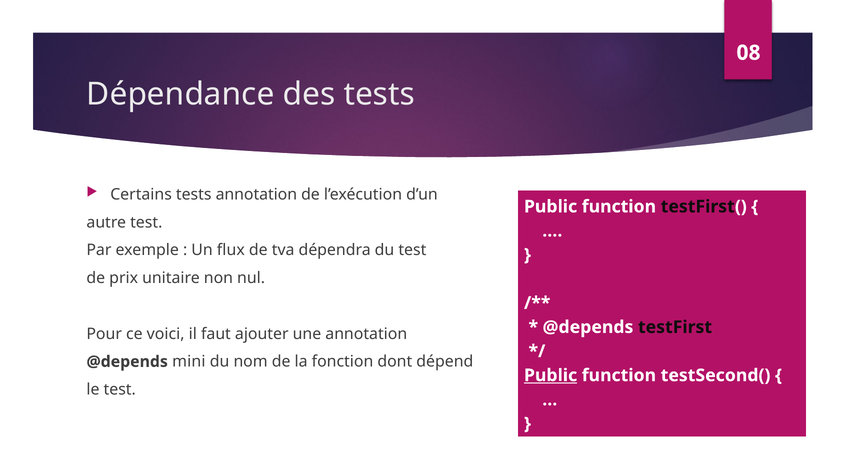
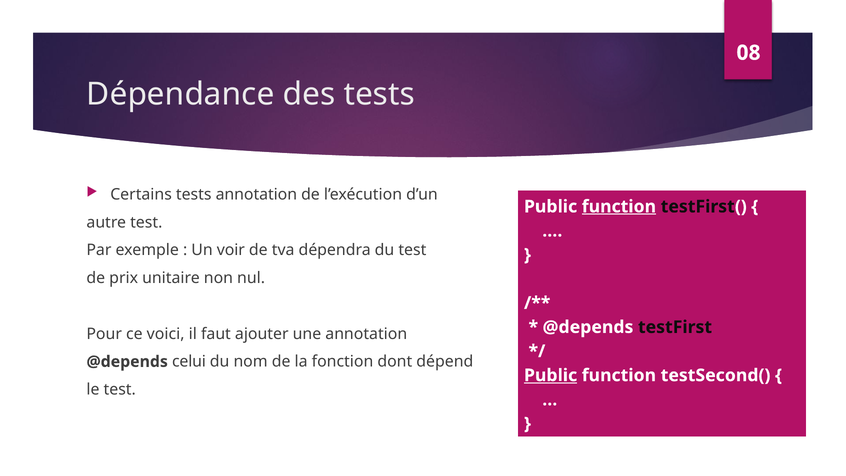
function underline: none -> present (619, 207)
flux: flux -> voir (231, 250)
mini: mini -> celui (189, 362)
